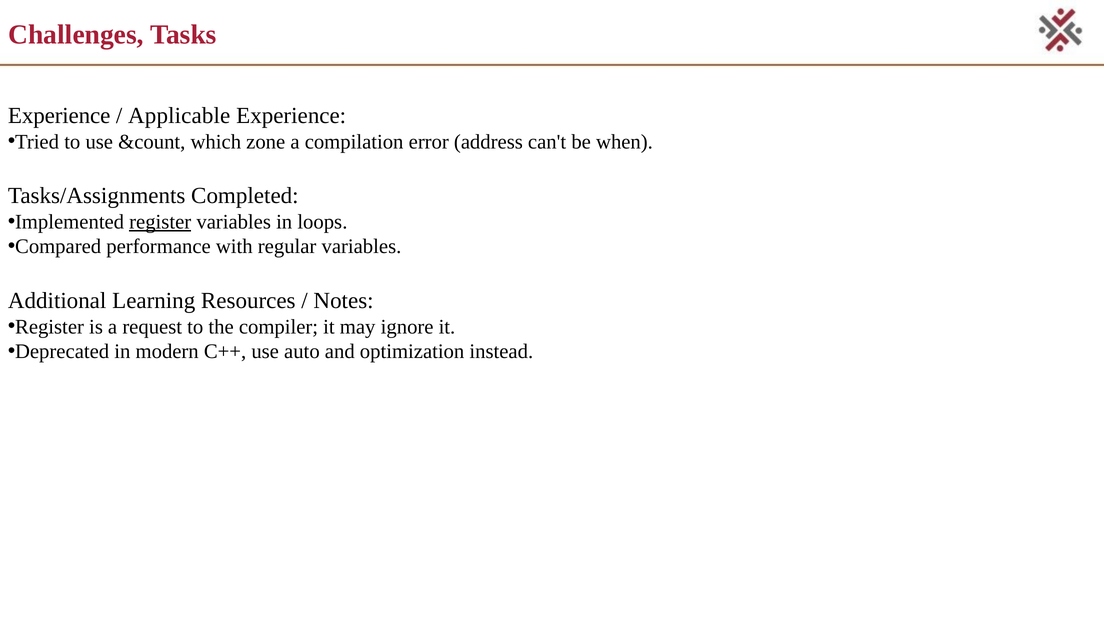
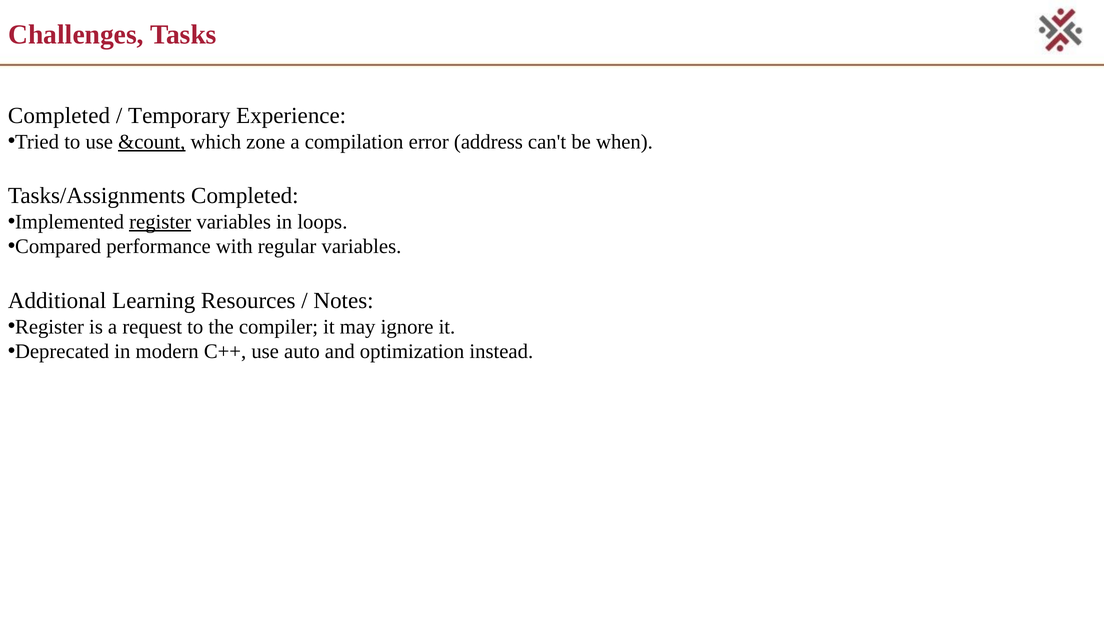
Experience: Experience -> Completed (59, 116)
Applicable: Applicable -> Temporary (179, 116)
&count underline: none -> present (152, 142)
